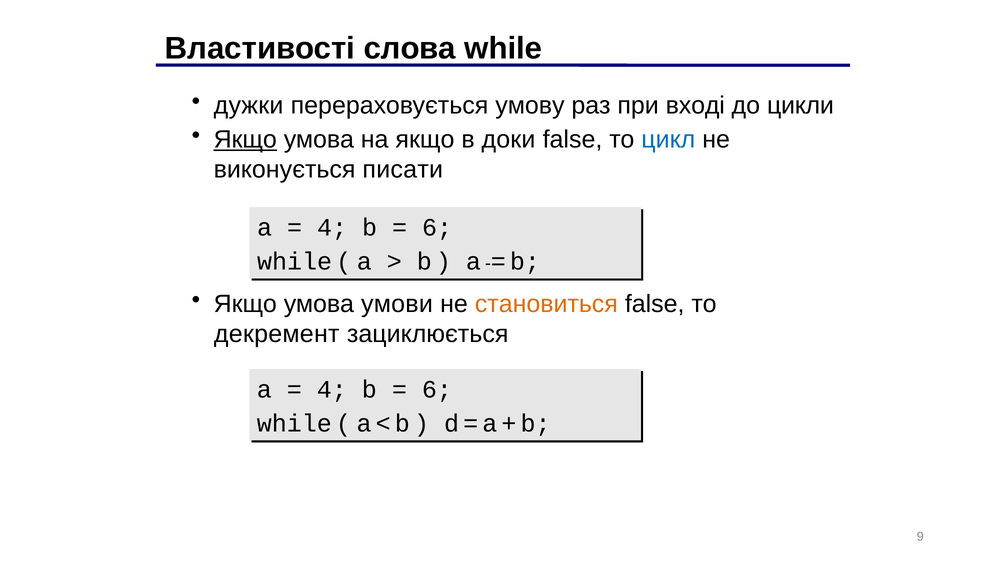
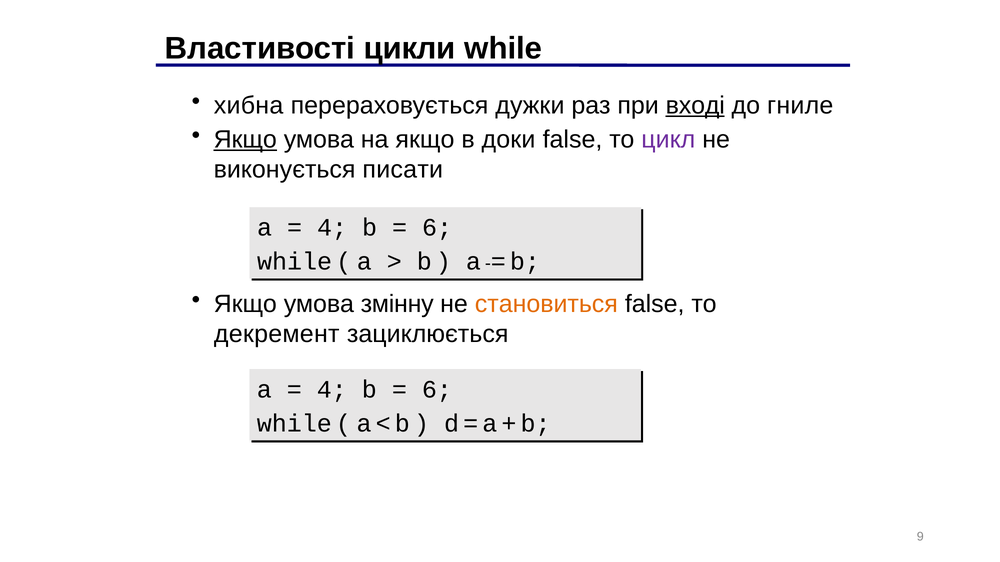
слова: слова -> цикли (410, 48)
дужки: дужки -> хибна (249, 106)
умову: умову -> дужки (530, 106)
вході underline: none -> present (695, 106)
цикли: цикли -> гниле (800, 106)
цикл colour: blue -> purple (668, 139)
умови: умови -> змінну (397, 304)
